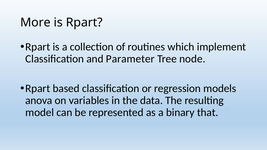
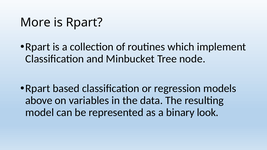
Parameter: Parameter -> Minbucket (130, 59)
anova: anova -> above (39, 101)
that: that -> look (208, 113)
